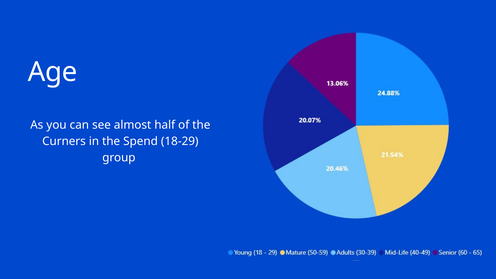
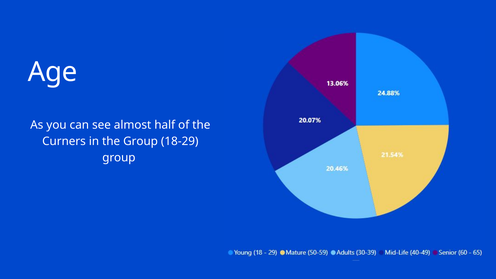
the Spend: Spend -> Group (141, 141)
